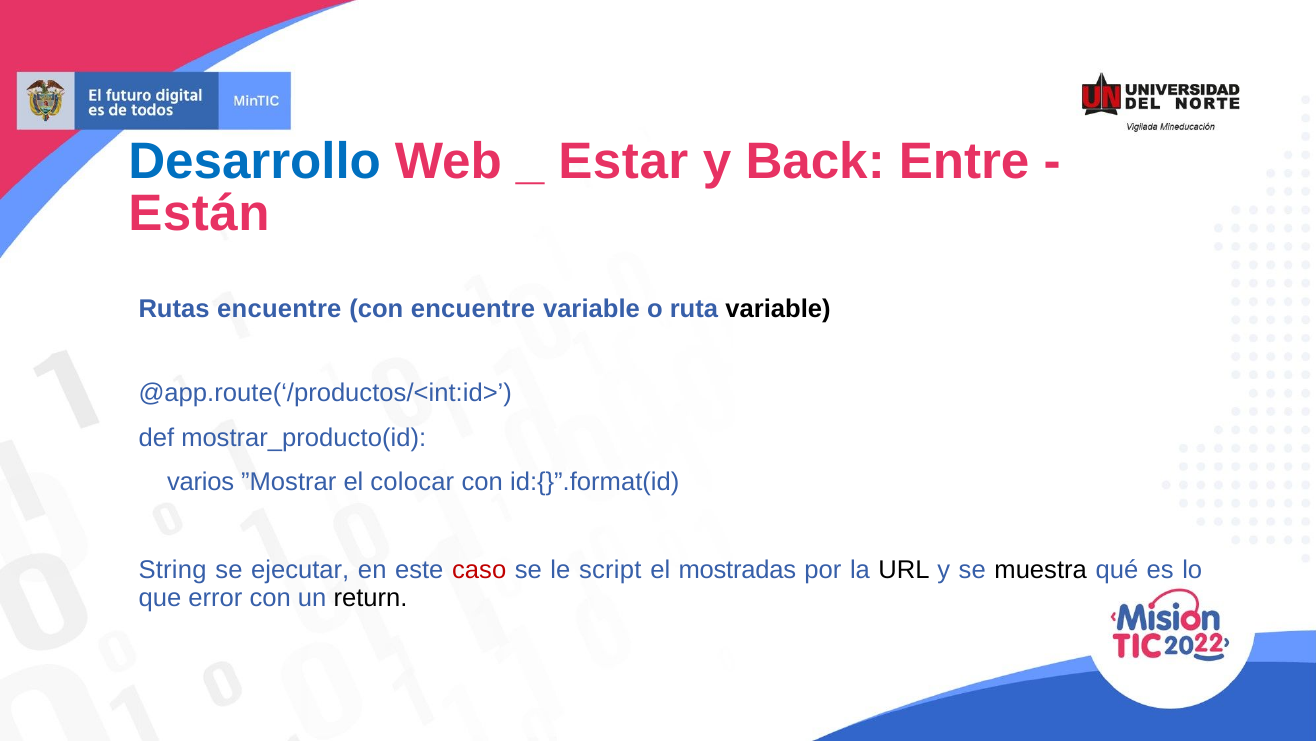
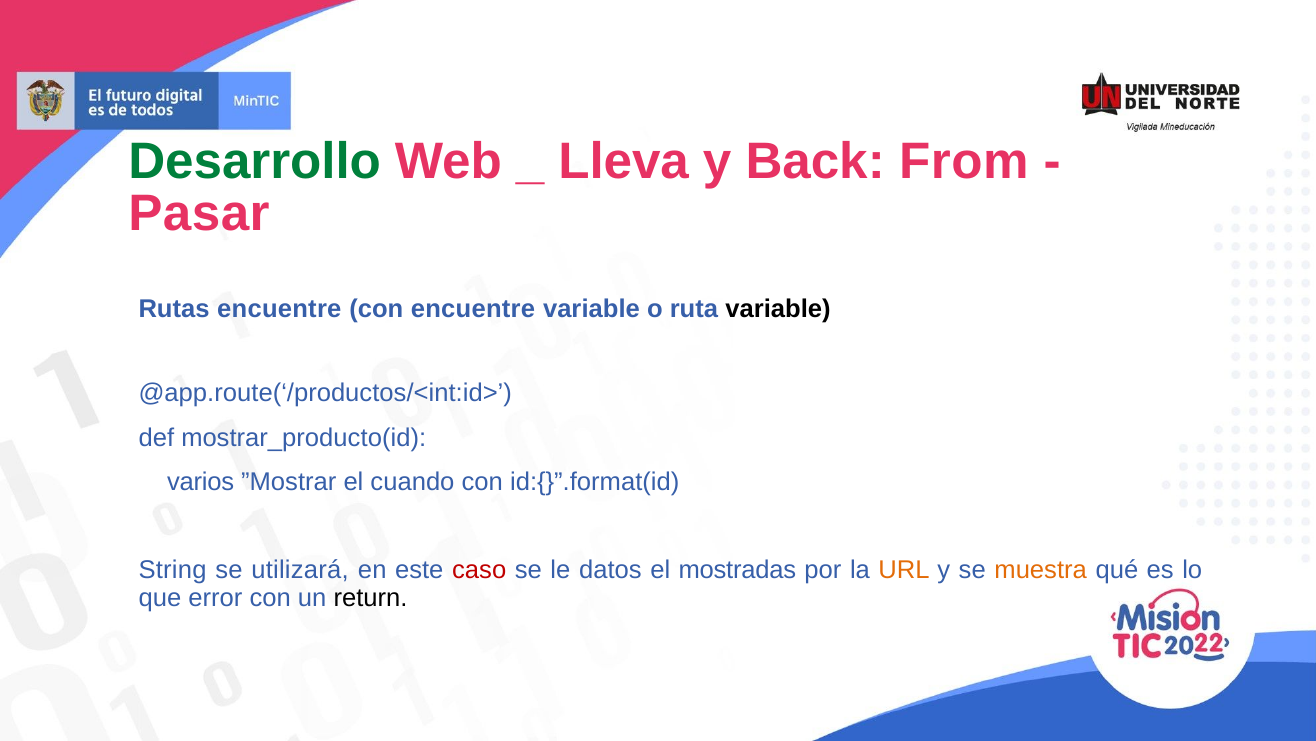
Desarrollo colour: blue -> green (255, 161)
Estar: Estar -> Lleva (624, 161)
Entre: Entre -> From (964, 161)
Están: Están -> Pasar (199, 214)
colocar: colocar -> cuando (412, 481)
ejecutar: ejecutar -> utilizará (300, 570)
script: script -> datos (610, 570)
URL colour: black -> orange (904, 570)
muestra colour: black -> orange (1041, 570)
